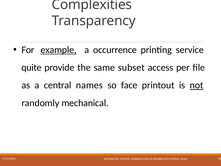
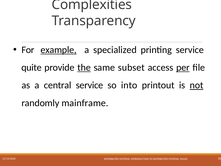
occurrence: occurrence -> specialized (115, 50)
the underline: none -> present (84, 67)
per underline: none -> present (183, 67)
central names: names -> service (89, 85)
face: face -> into (129, 85)
mechanical: mechanical -> mainframe (85, 103)
